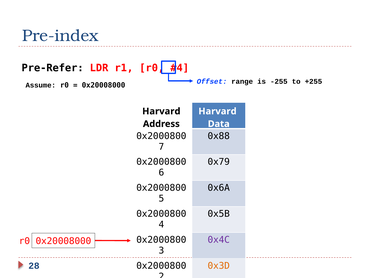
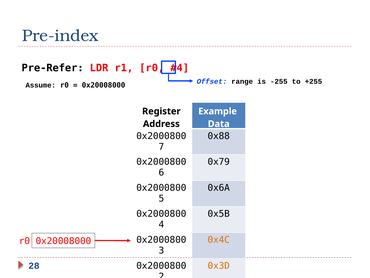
Harvard: Harvard -> Register (161, 111)
Harvard: Harvard -> Example (218, 111)
0x4C colour: purple -> orange (219, 239)
